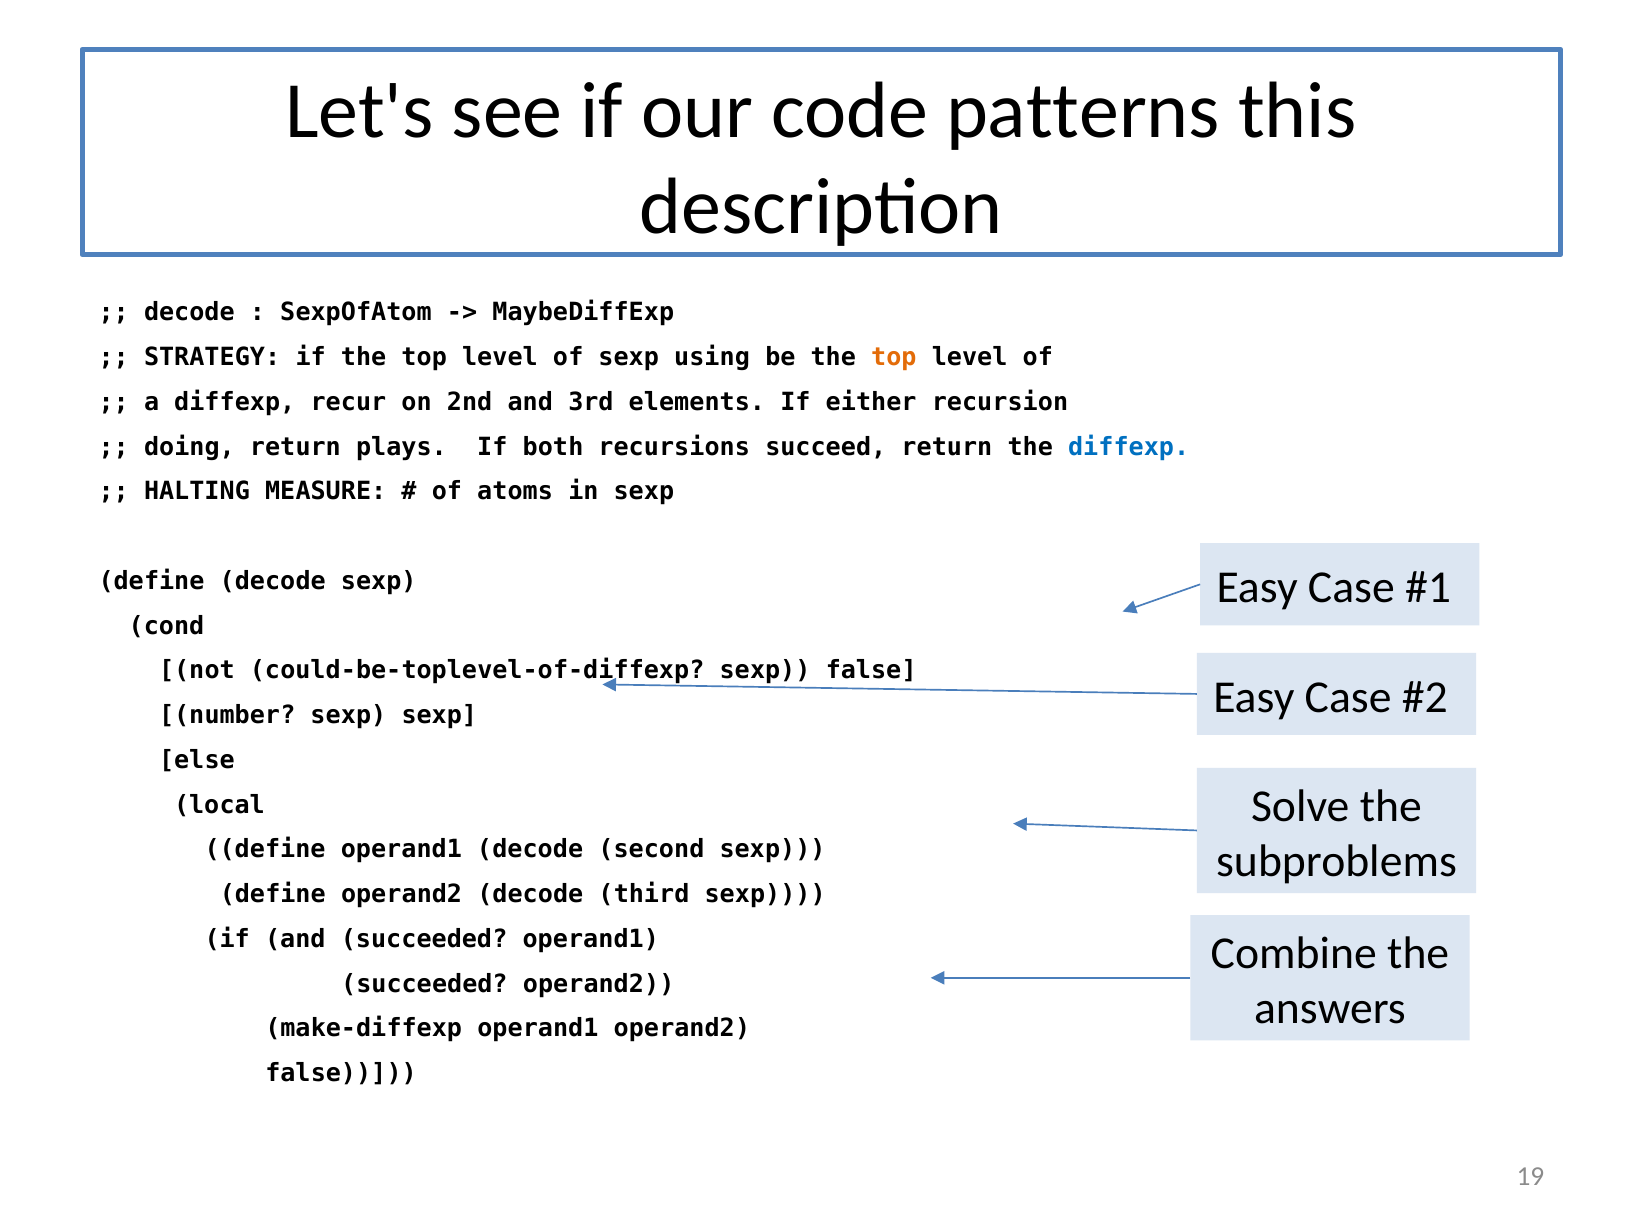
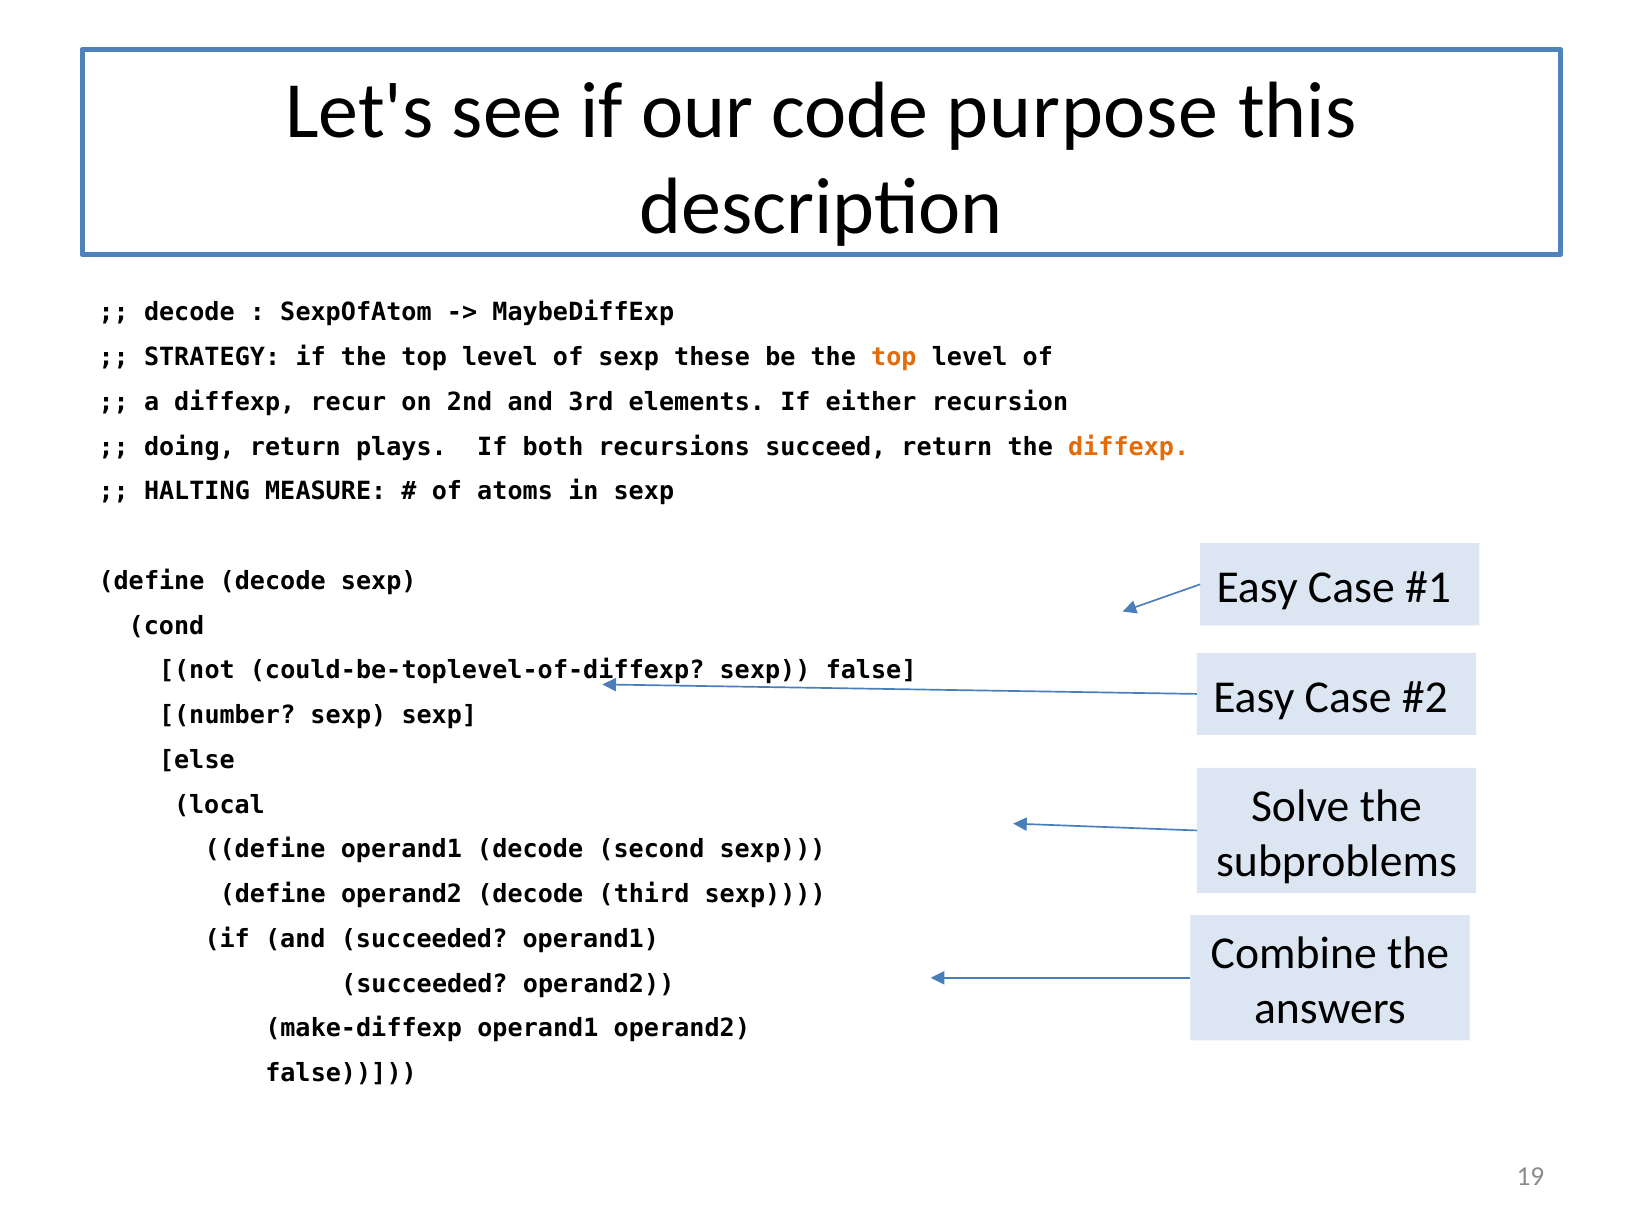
patterns: patterns -> purpose (1083, 111)
using: using -> these (712, 357)
diffexp colour: blue -> orange (1129, 447)
